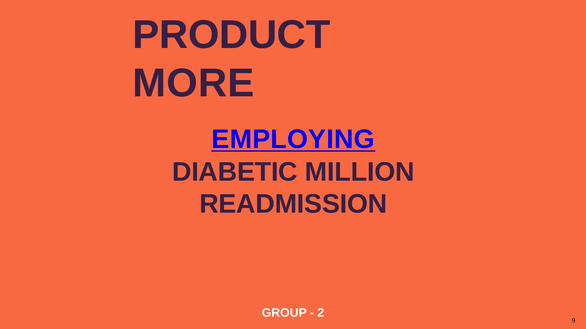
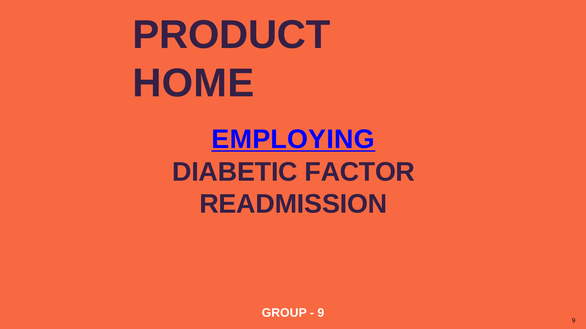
MORE: MORE -> HOME (193, 83)
MILLION: MILLION -> FACTOR (360, 172)
2: 2 -> 9 (321, 313)
